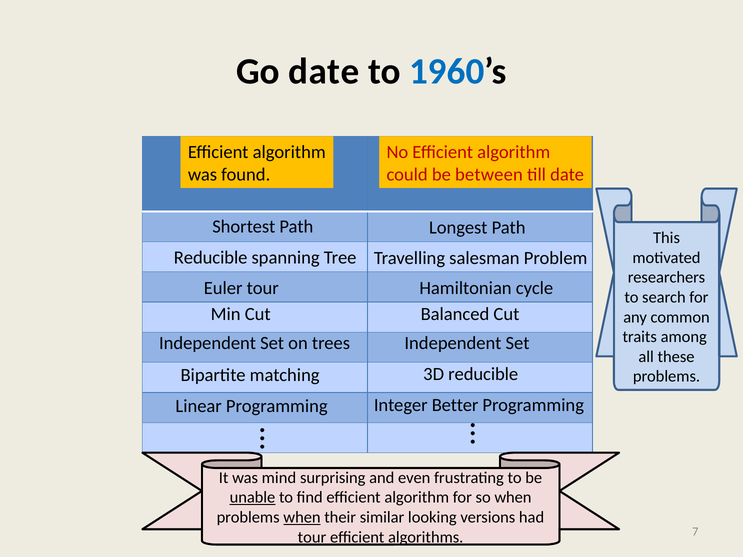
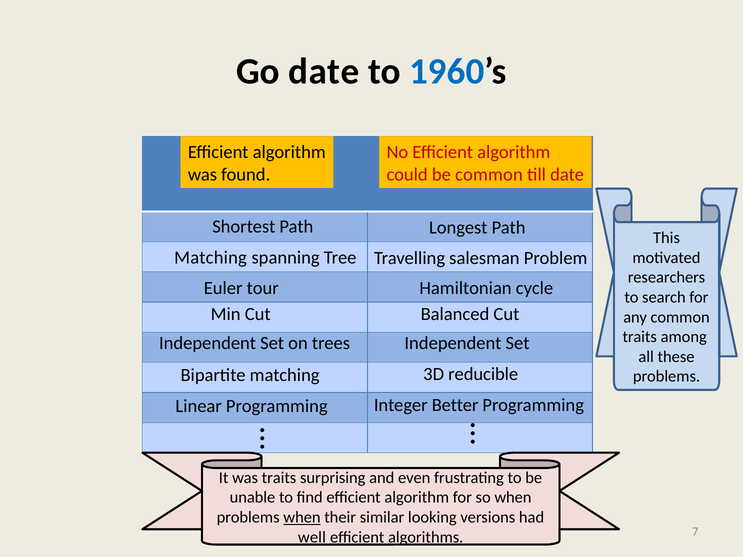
be between: between -> common (489, 175)
Reducible: Reducible -> Matching (211, 258)
was mind: mind -> traits (279, 478)
unable underline: present -> none (252, 498)
tour: tour -> well (312, 537)
